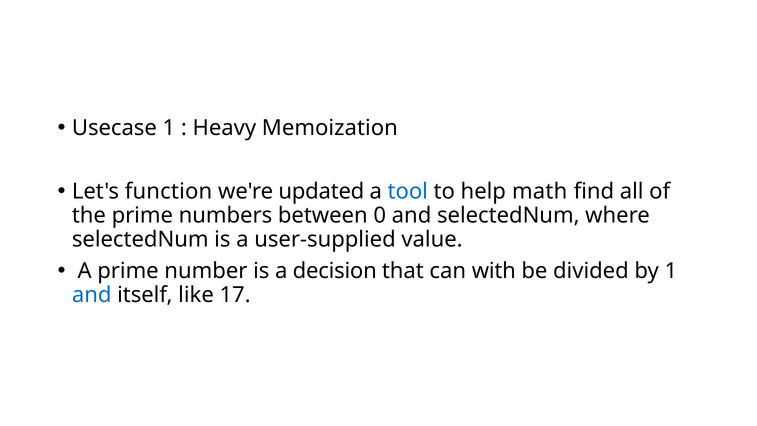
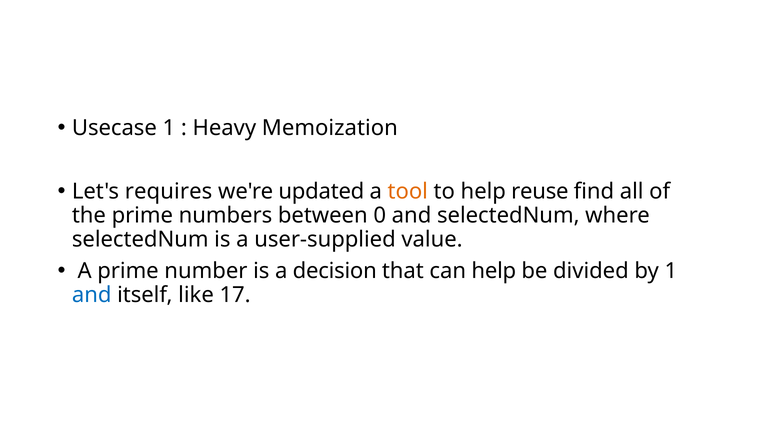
function: function -> requires (169, 191)
tool colour: blue -> orange (408, 191)
math: math -> reuse (540, 191)
can with: with -> help (494, 271)
